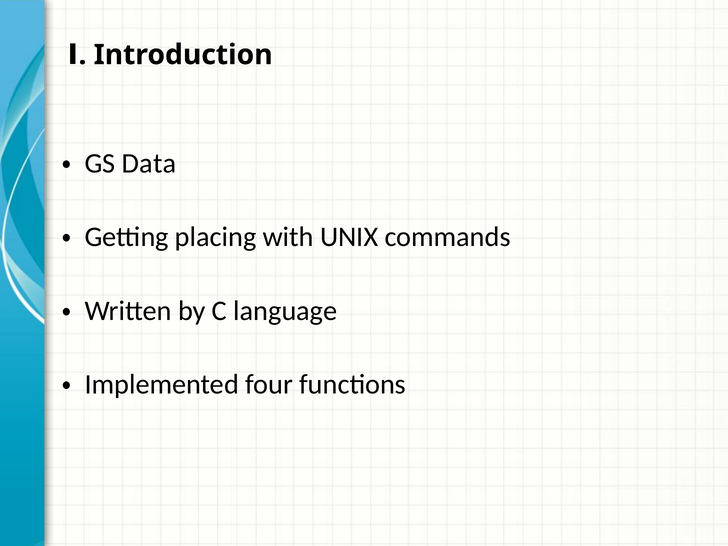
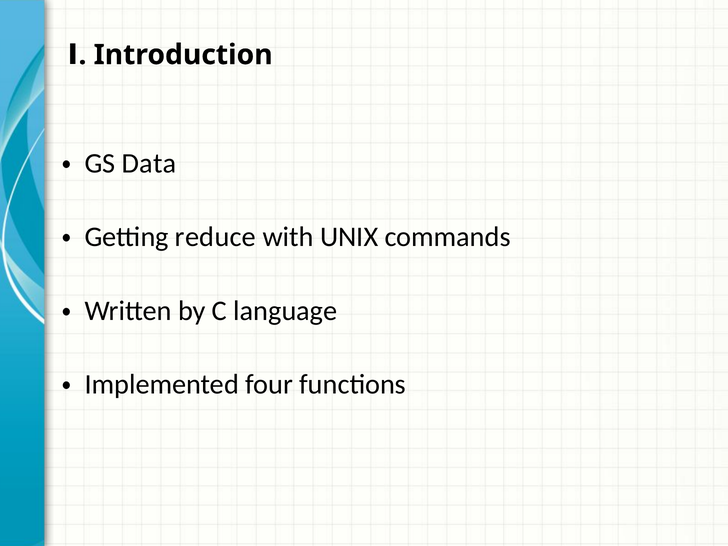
placing: placing -> reduce (215, 237)
